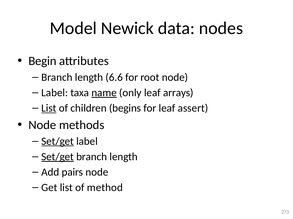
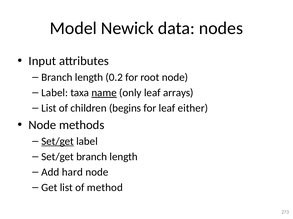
Begin: Begin -> Input (42, 61)
6.6: 6.6 -> 0.2 (114, 78)
List underline: present -> none (49, 108)
assert: assert -> either (193, 108)
Set/get underline: present -> none (58, 157)
pairs: pairs -> hard (72, 173)
